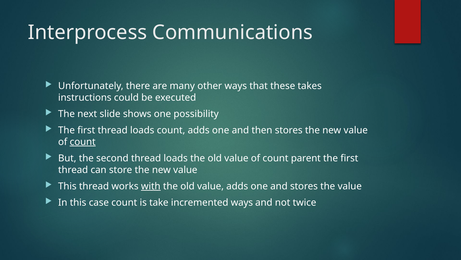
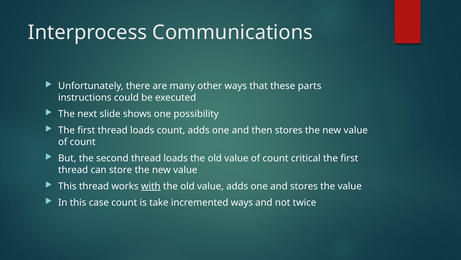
takes: takes -> parts (310, 86)
count underline: present -> none (83, 142)
parent: parent -> critical (306, 158)
